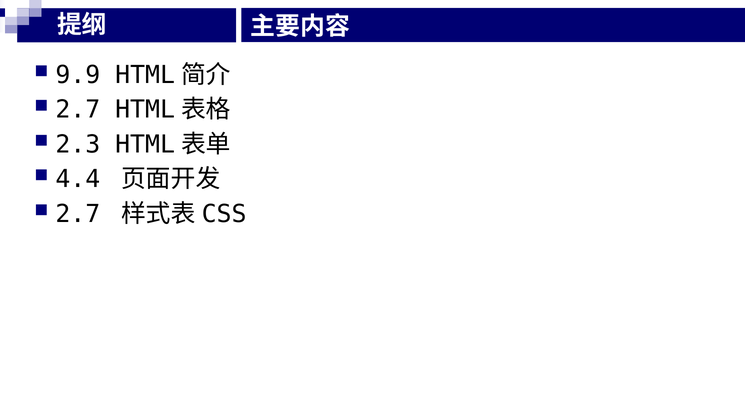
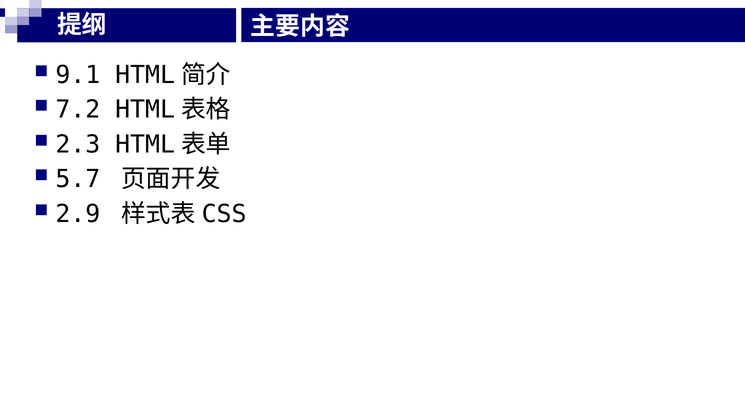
9.9: 9.9 -> 9.1 (78, 75)
2.7: 2.7 -> 7.2 (78, 110)
4.4: 4.4 -> 5.7 (78, 179)
2.7: 2.7 -> 2.9 (78, 214)
